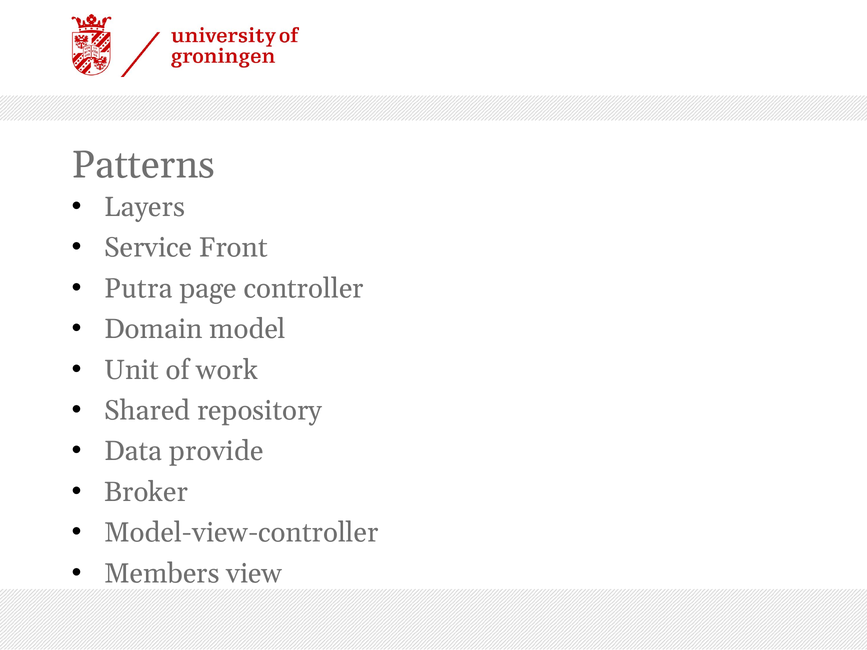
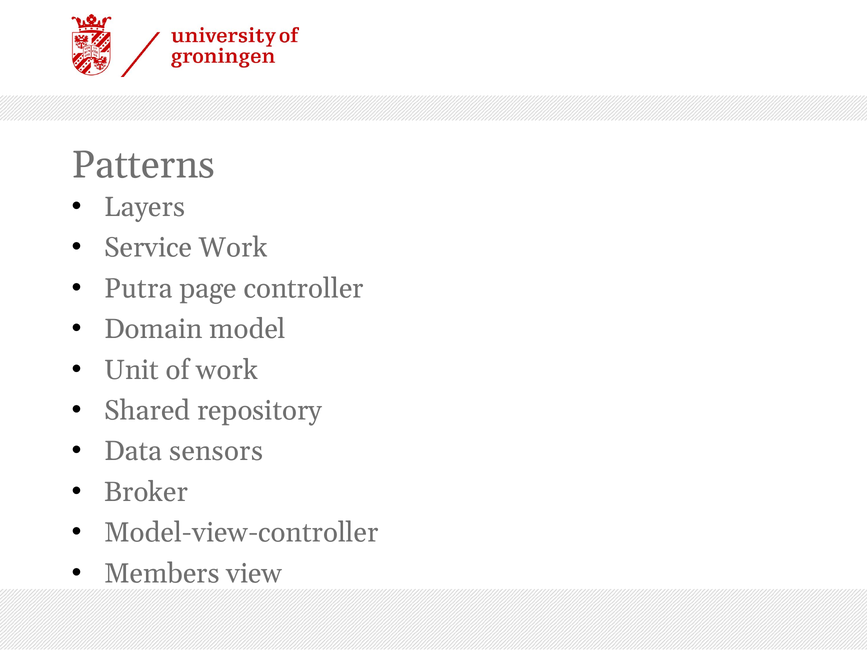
Service Front: Front -> Work (233, 248)
provide: provide -> sensors (216, 451)
